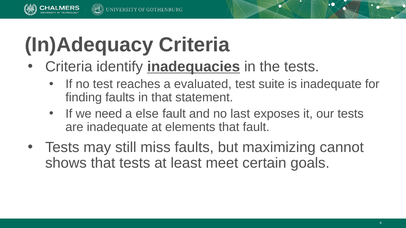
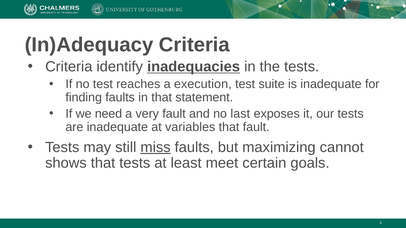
evaluated: evaluated -> execution (203, 84)
else: else -> very (147, 114)
elements: elements -> variables (190, 127)
miss underline: none -> present (156, 147)
